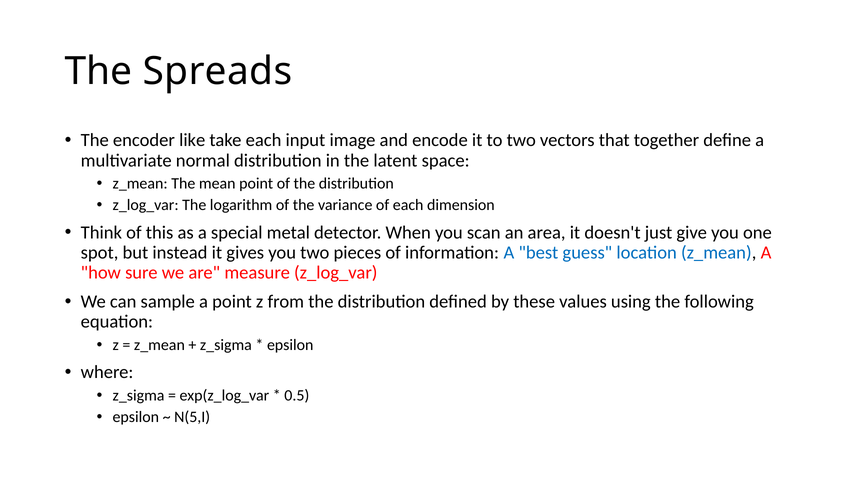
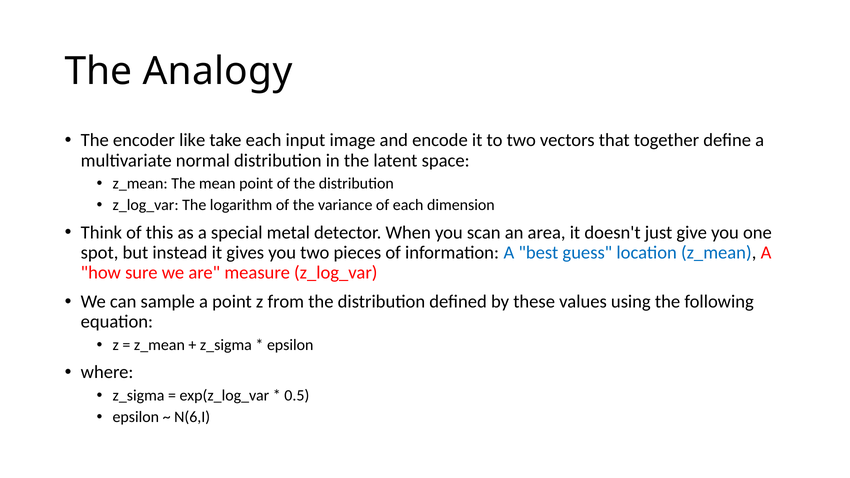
Spreads: Spreads -> Analogy (217, 71)
N(5,I: N(5,I -> N(6,I (192, 417)
